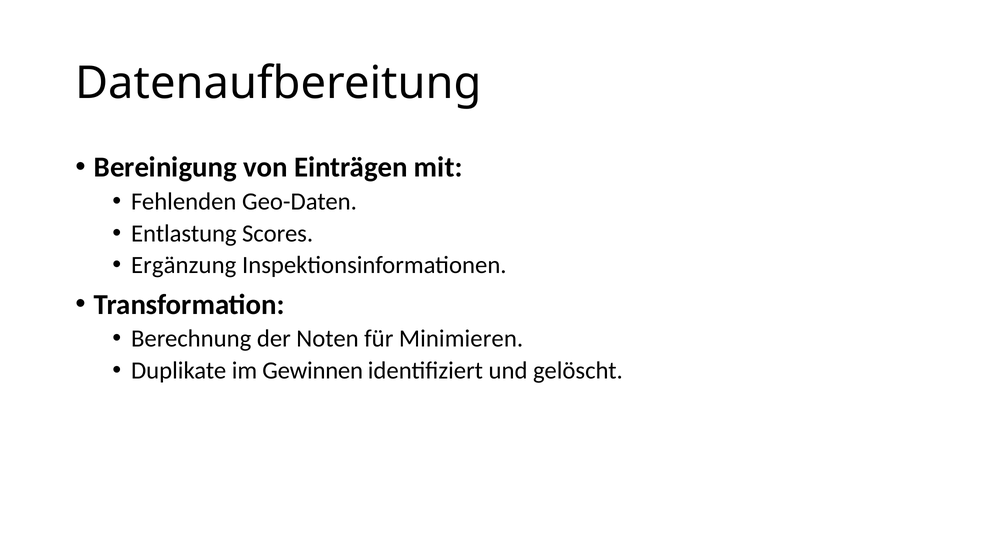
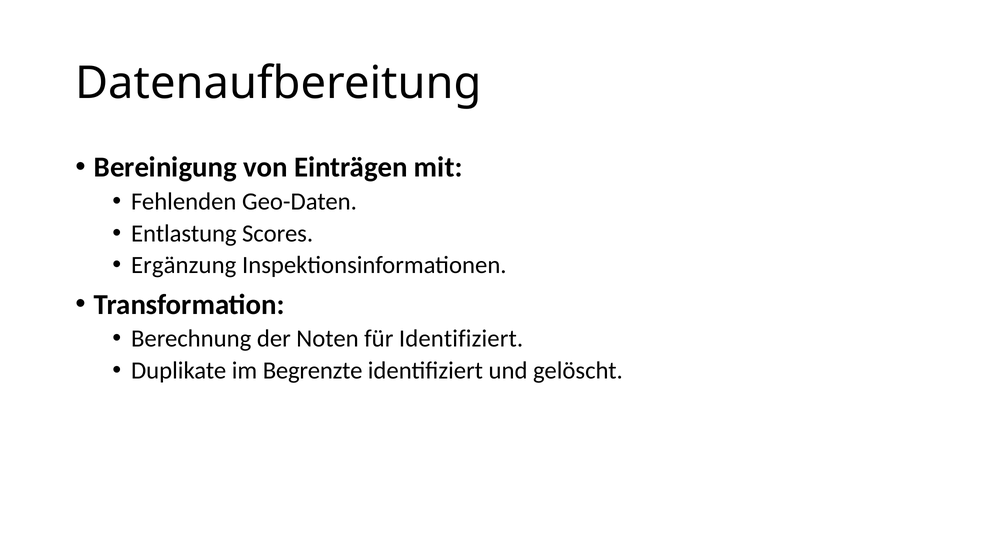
für Minimieren: Minimieren -> Identifiziert (461, 338)
Gewinnen: Gewinnen -> Begrenzte (313, 370)
